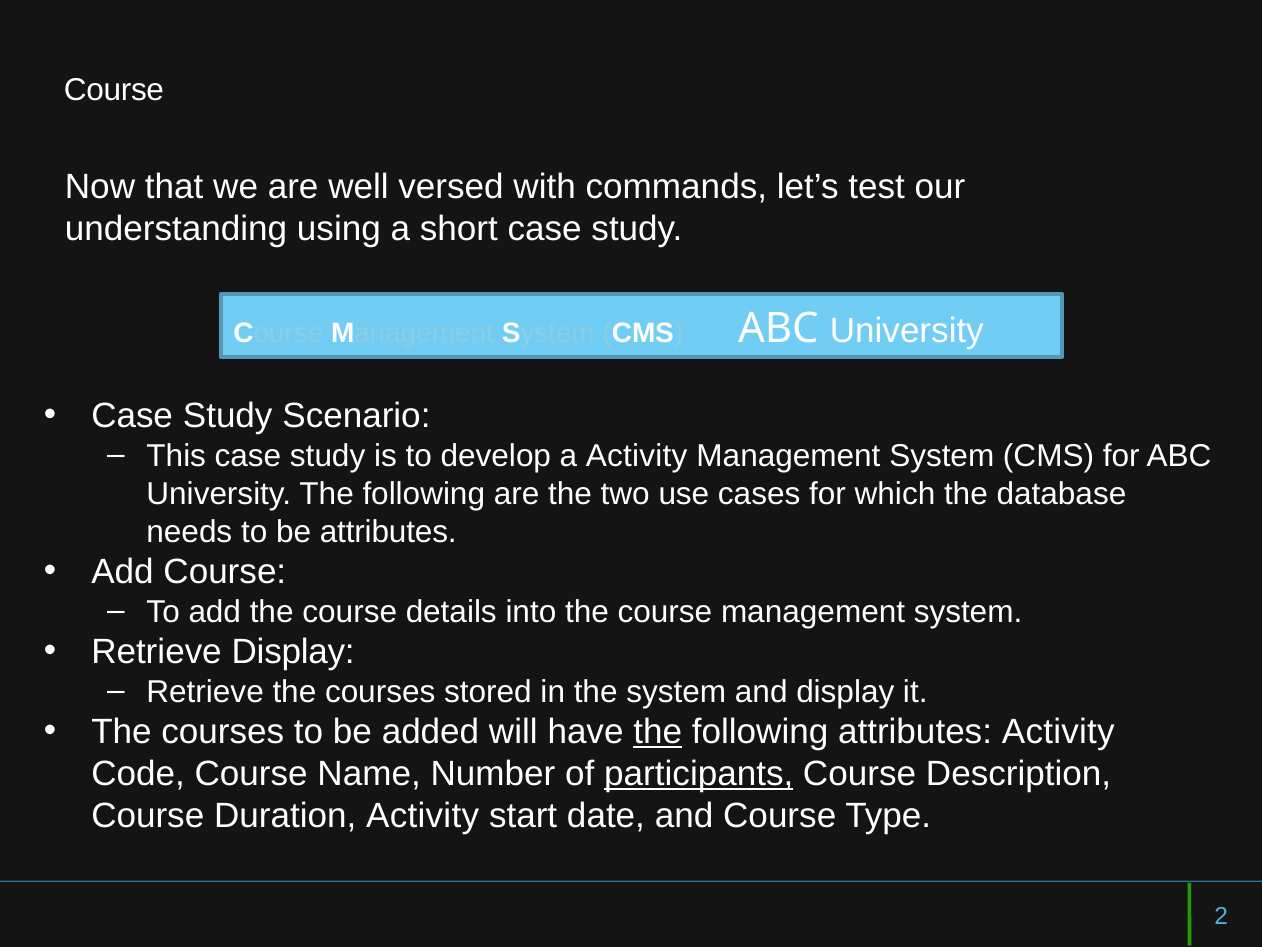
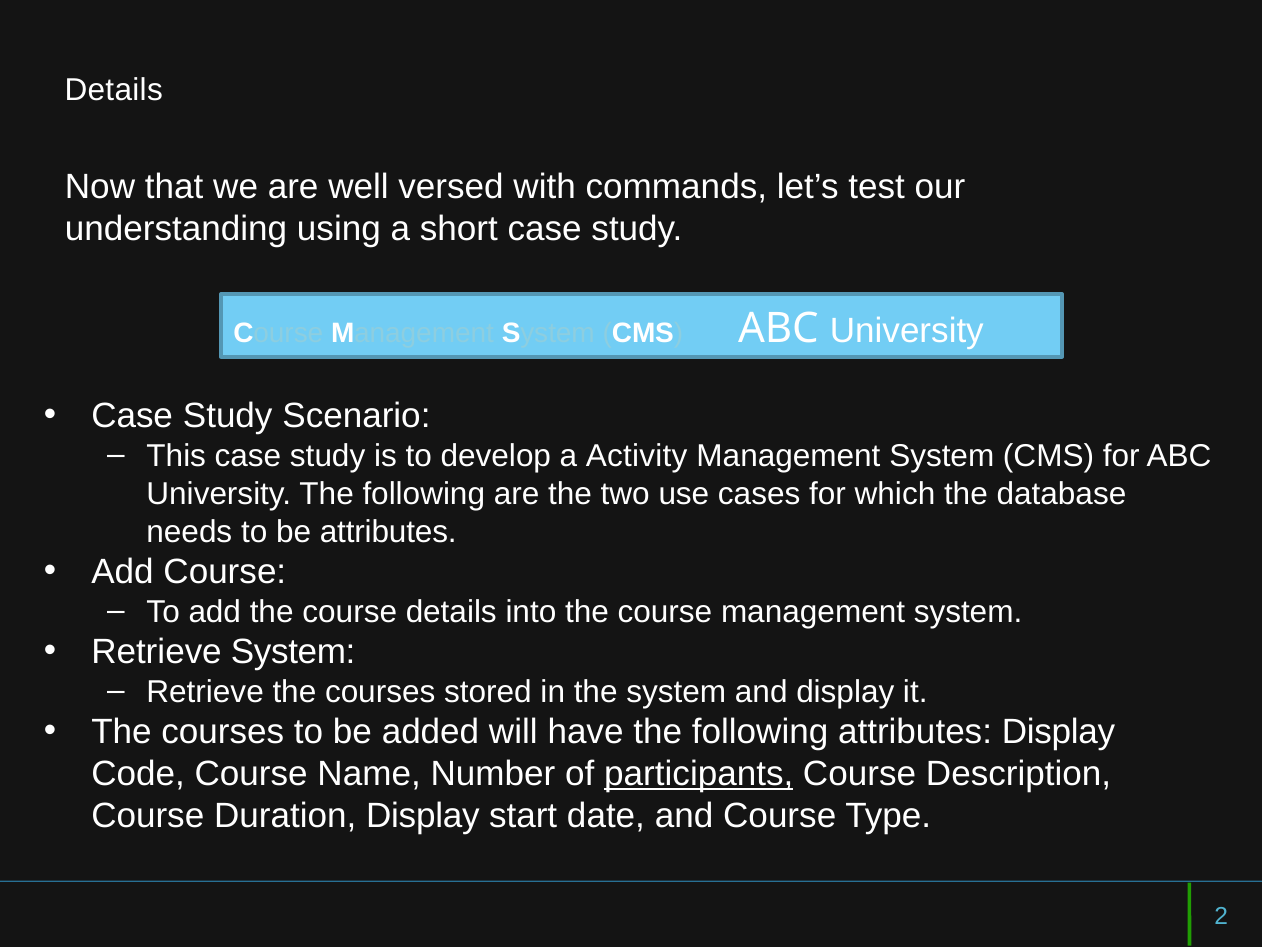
Course: Course -> Details (114, 90)
Retrieve Display: Display -> System (293, 652)
the underline: present -> none (658, 732)
attributes Activity: Activity -> Display (1059, 732)
Duration Activity: Activity -> Display (423, 816)
